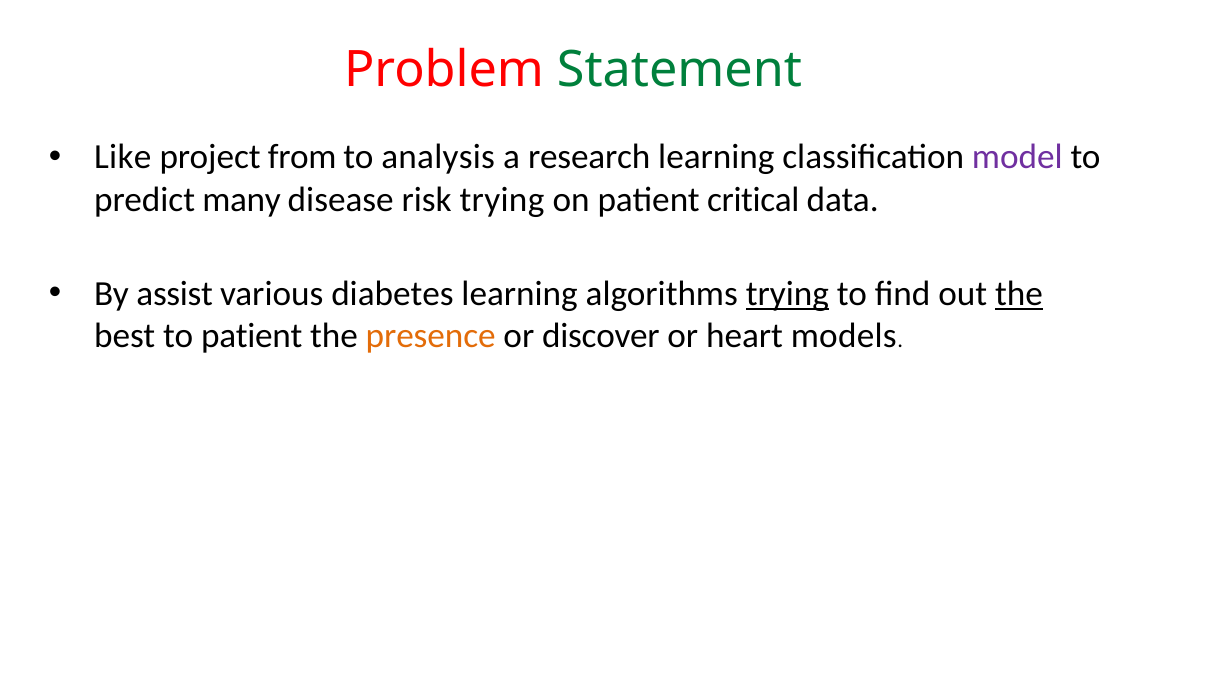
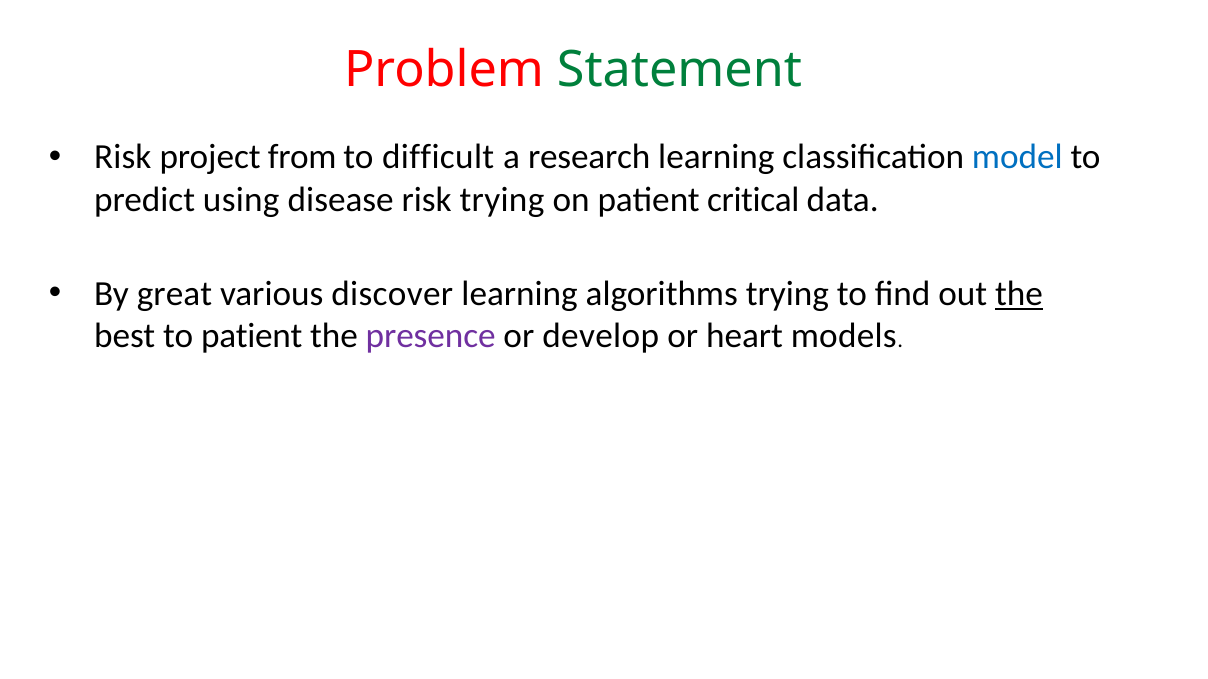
Like: Like -> Risk (123, 157)
analysis: analysis -> difficult (438, 157)
model colour: purple -> blue (1017, 157)
many: many -> using (241, 200)
assist: assist -> great (174, 294)
diabetes: diabetes -> discover (392, 294)
trying underline: present -> none (787, 294)
presence colour: orange -> purple (431, 336)
discover: discover -> develop (601, 336)
